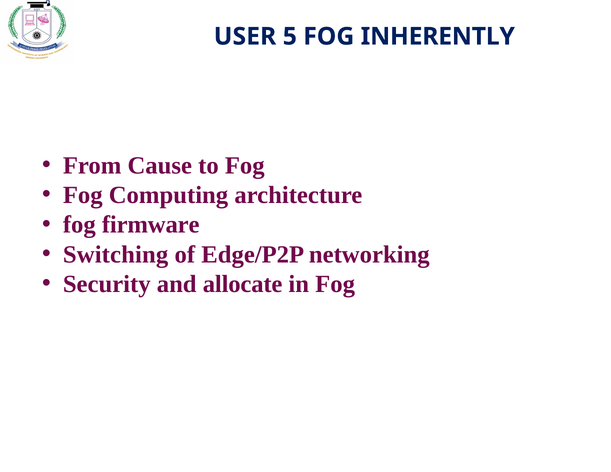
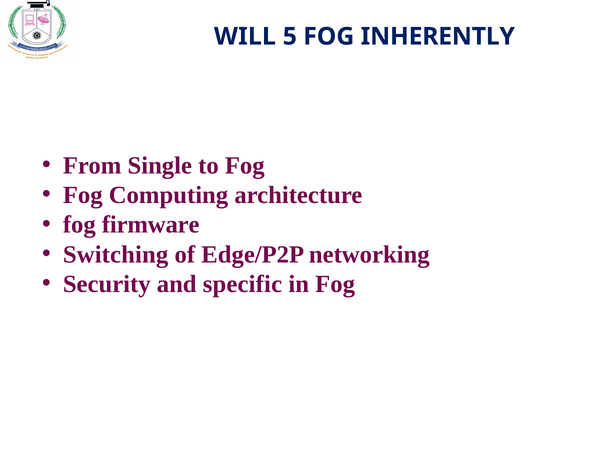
USER: USER -> WILL (245, 36)
Cause: Cause -> Single (160, 166)
allocate: allocate -> specific (242, 284)
